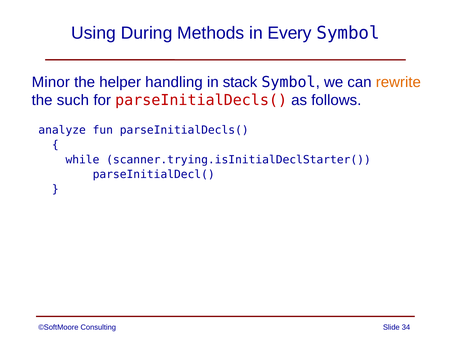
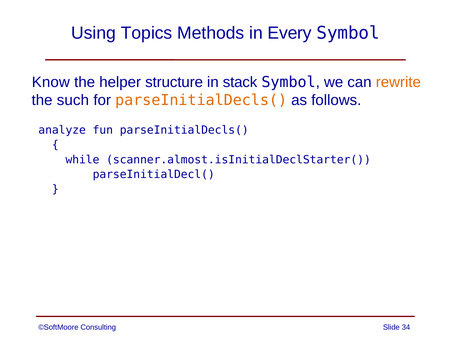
During: During -> Topics (147, 33)
Minor: Minor -> Know (51, 82)
handling: handling -> structure (174, 82)
parseInitialDecls( colour: red -> orange (201, 100)
scanner.trying.isInitialDeclStarter(: scanner.trying.isInitialDeclStarter( -> scanner.almost.isInitialDeclStarter( (238, 159)
